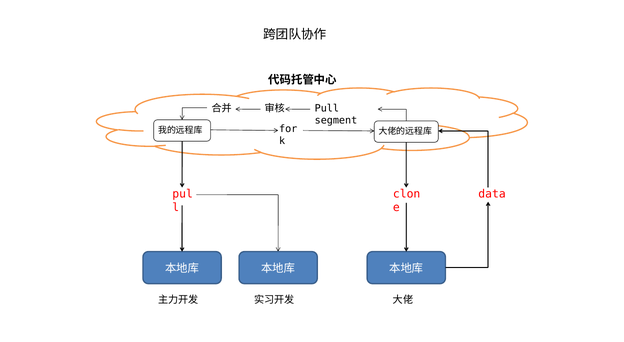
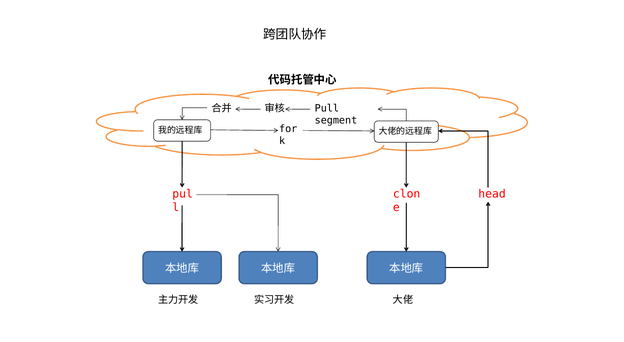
data: data -> head (492, 194)
